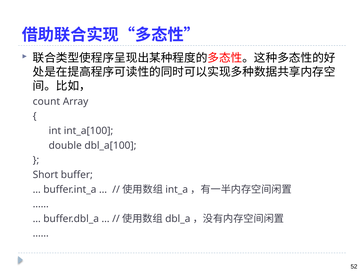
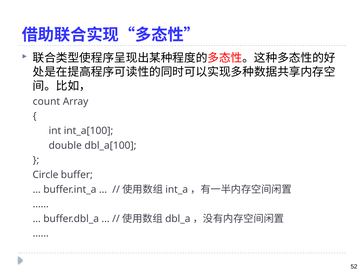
Short: Short -> Circle (45, 175)
